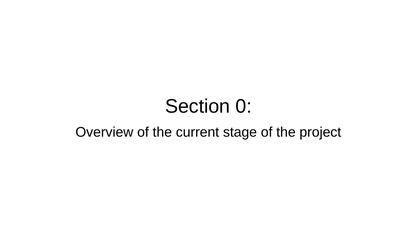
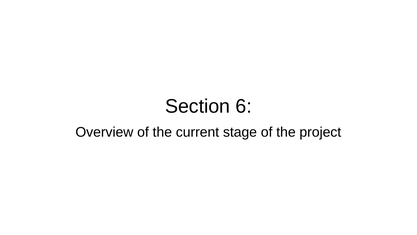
0: 0 -> 6 (244, 106)
